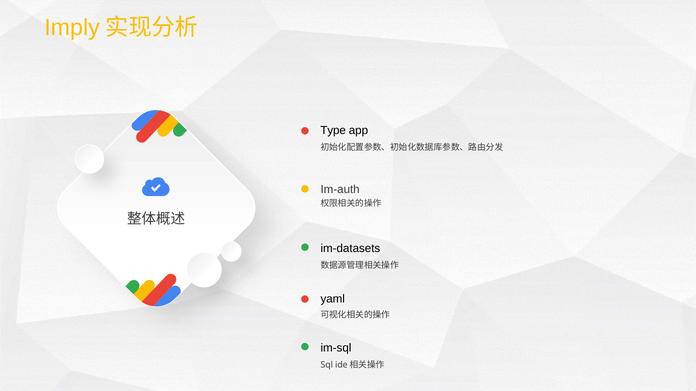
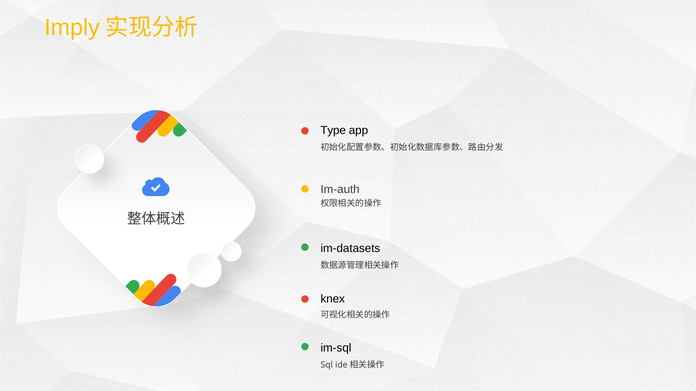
yaml: yaml -> knex (333, 299)
